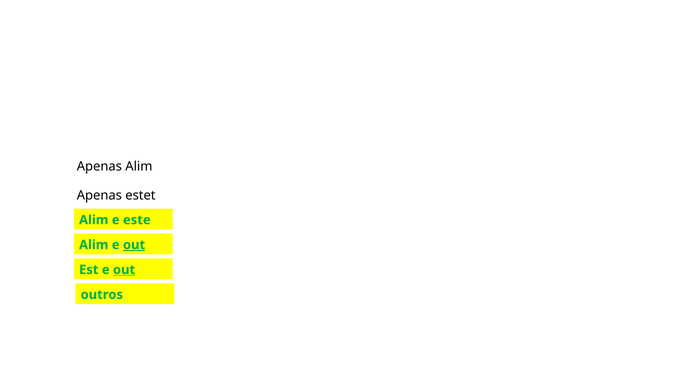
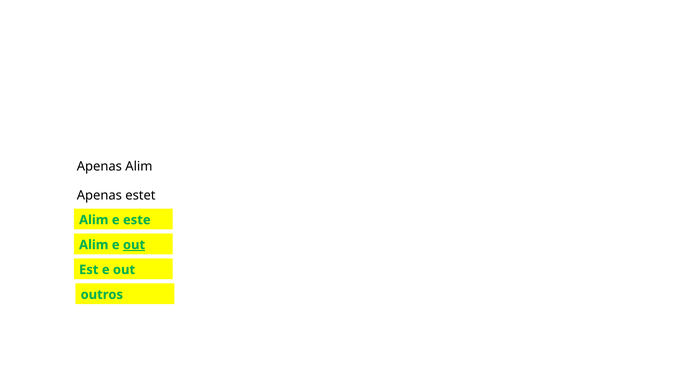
out underline: present -> none (124, 270)
